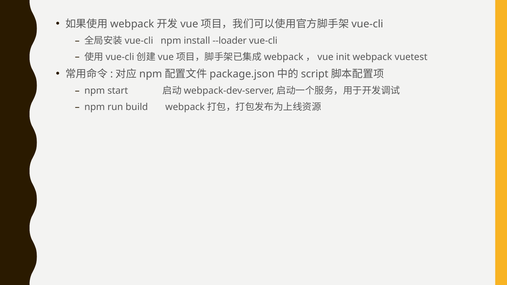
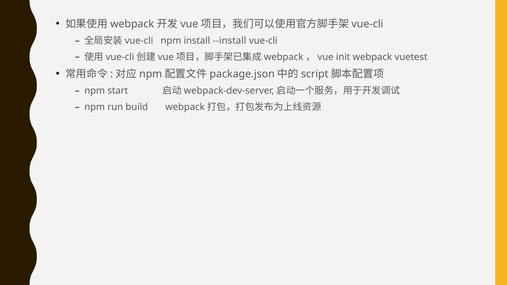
--loader: --loader -> --install (230, 41)
